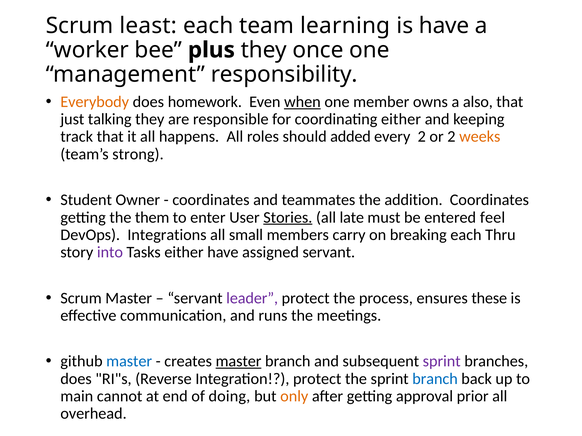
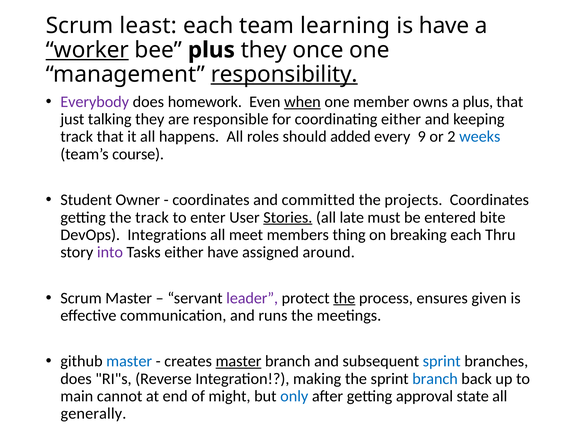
worker underline: none -> present (87, 50)
responsibility underline: none -> present (284, 74)
Everybody colour: orange -> purple (95, 102)
a also: also -> plus (478, 102)
every 2: 2 -> 9 (422, 137)
weeks colour: orange -> blue (480, 137)
strong: strong -> course (138, 154)
teammates: teammates -> committed (318, 200)
addition: addition -> projects (413, 200)
the them: them -> track (152, 218)
feel: feel -> bite (493, 218)
small: small -> meet (246, 235)
carry: carry -> thing (349, 235)
assigned servant: servant -> around (329, 253)
the underline: none -> present (344, 298)
these: these -> given (489, 298)
sprint colour: purple -> blue (442, 362)
Integration protect: protect -> making (317, 379)
doing: doing -> might (229, 397)
only colour: orange -> blue (294, 397)
prior: prior -> state (473, 397)
overhead: overhead -> generally (93, 414)
